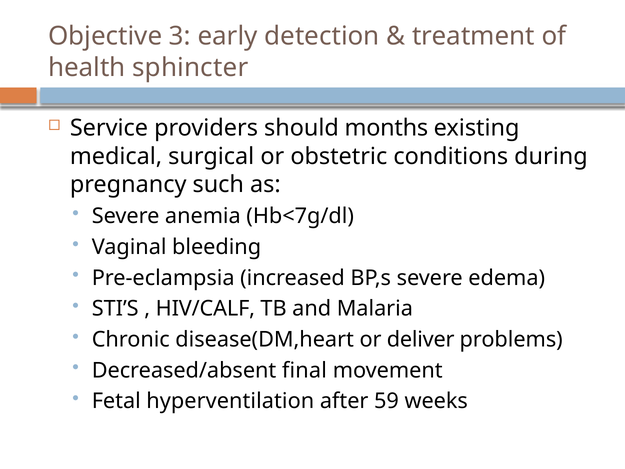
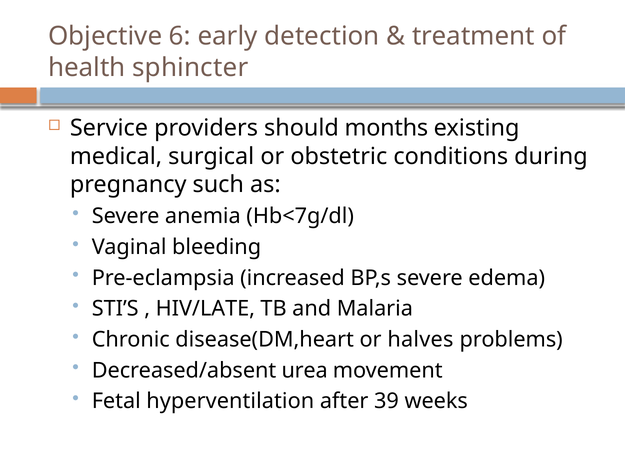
3: 3 -> 6 (180, 36)
HIV/CALF: HIV/CALF -> HIV/LATE (205, 309)
deliver: deliver -> halves (420, 339)
final: final -> urea (305, 370)
59: 59 -> 39 (386, 401)
